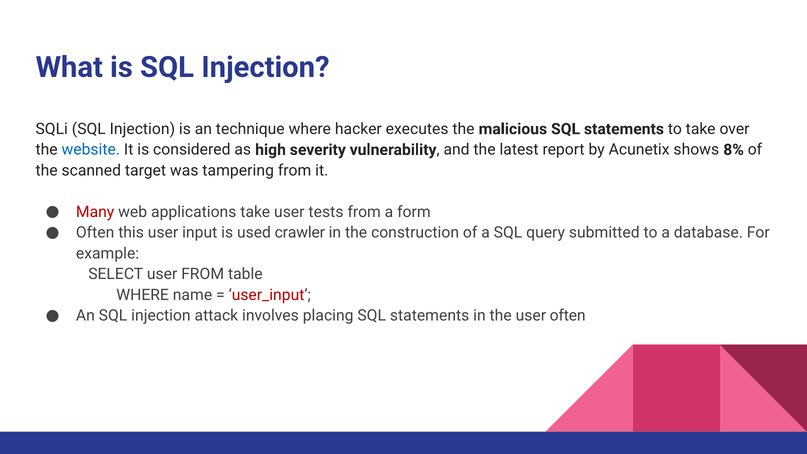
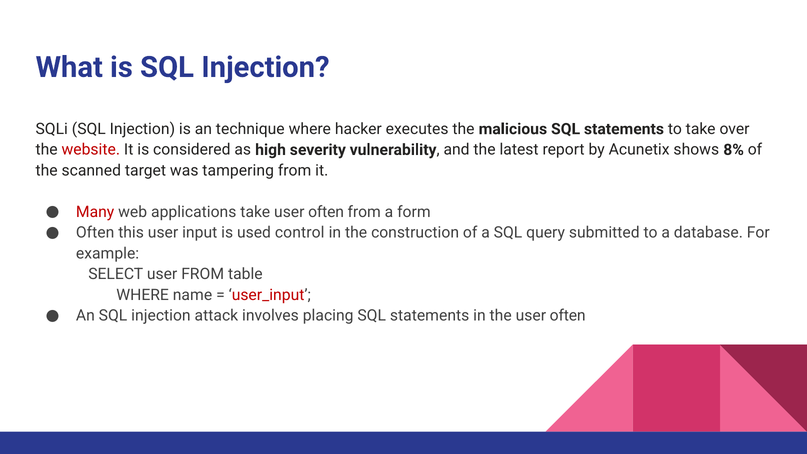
website colour: blue -> red (91, 150)
take user tests: tests -> often (326, 212)
crawler: crawler -> control (300, 233)
